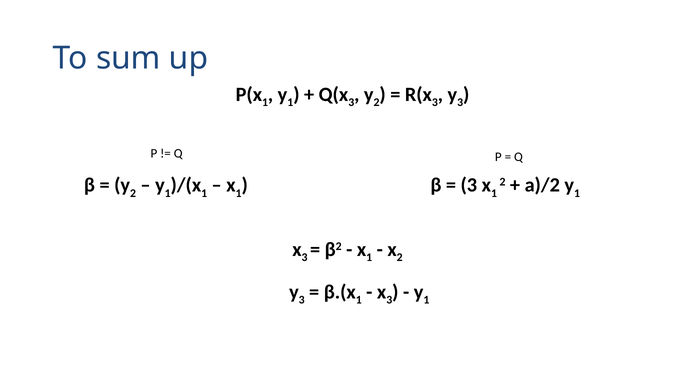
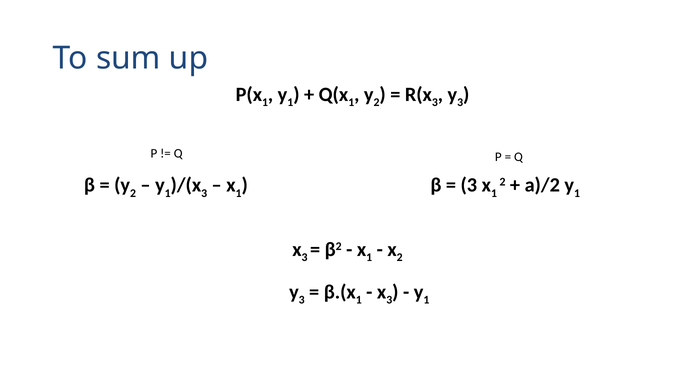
3: 3 -> 1 (351, 103)
1: 1 -> 3 (204, 193)
